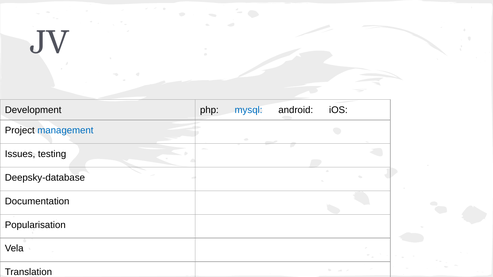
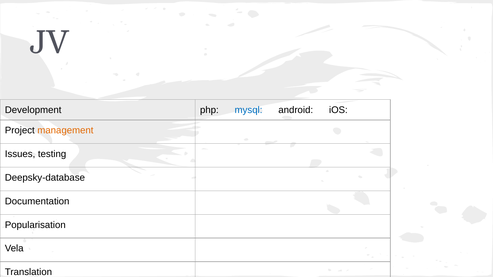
management colour: blue -> orange (65, 131)
